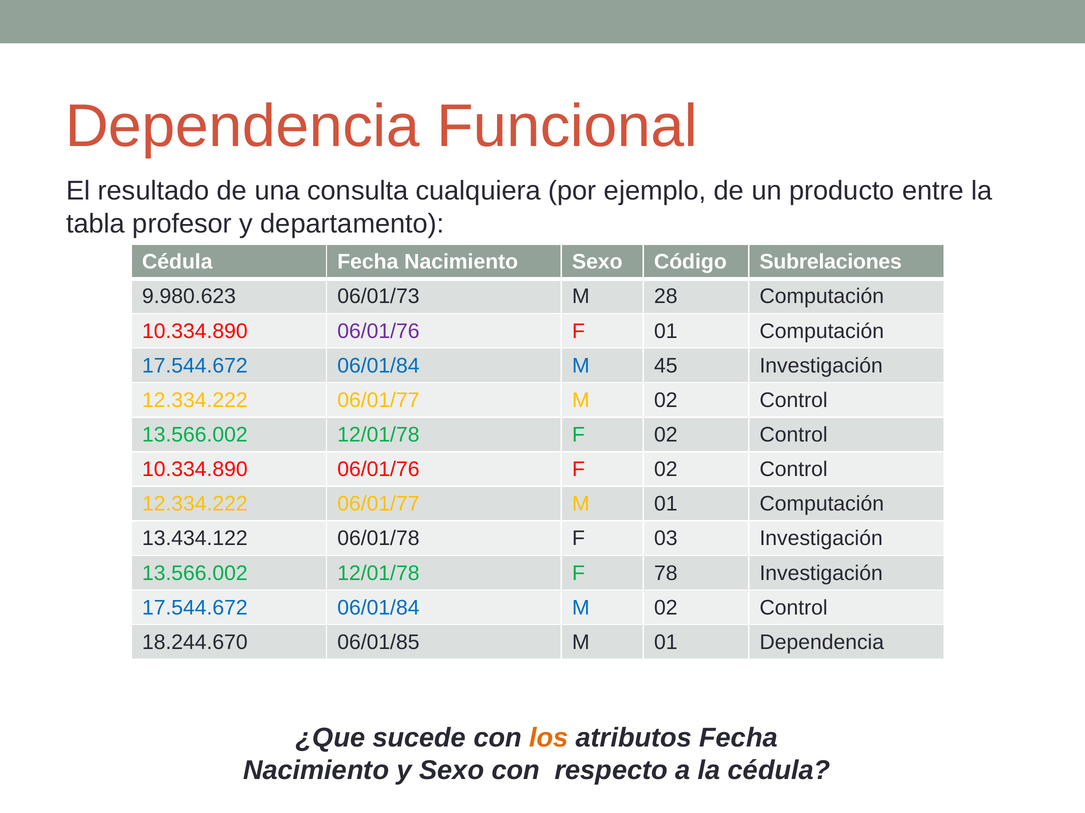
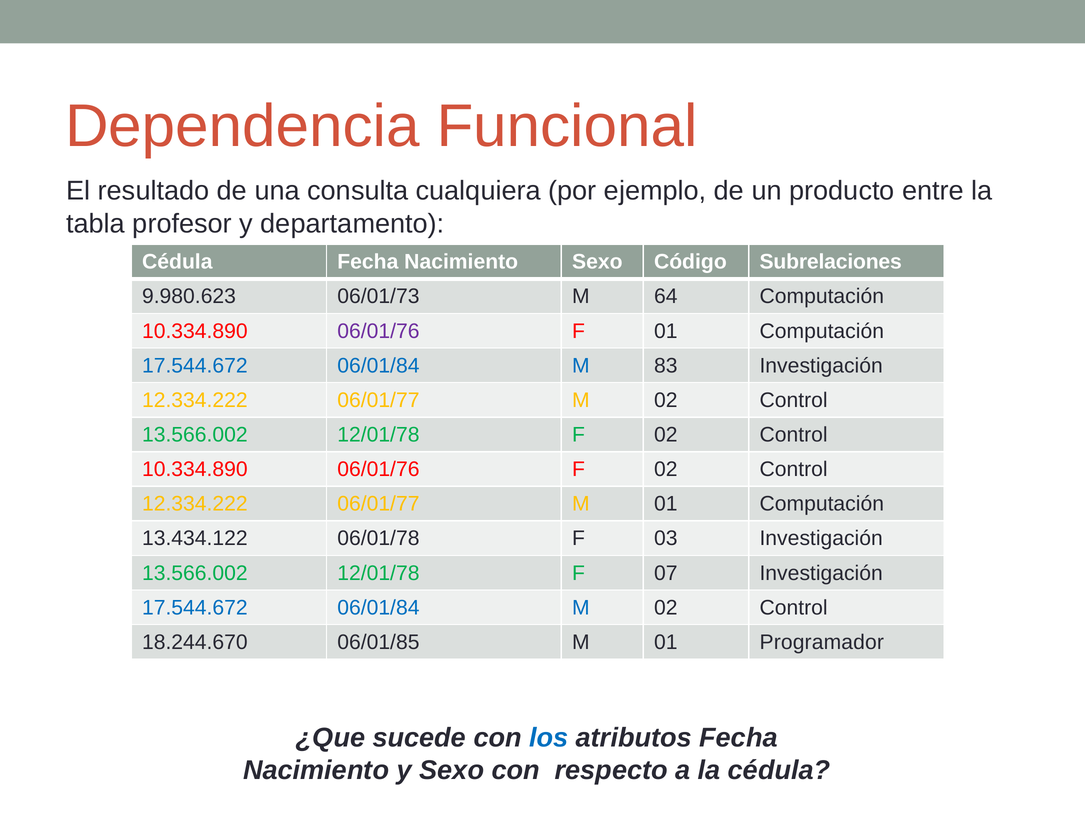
28: 28 -> 64 (666, 297)
45: 45 -> 83 (666, 366)
78: 78 -> 07 (666, 574)
01 Dependencia: Dependencia -> Programador (822, 643)
los colour: orange -> blue (549, 738)
